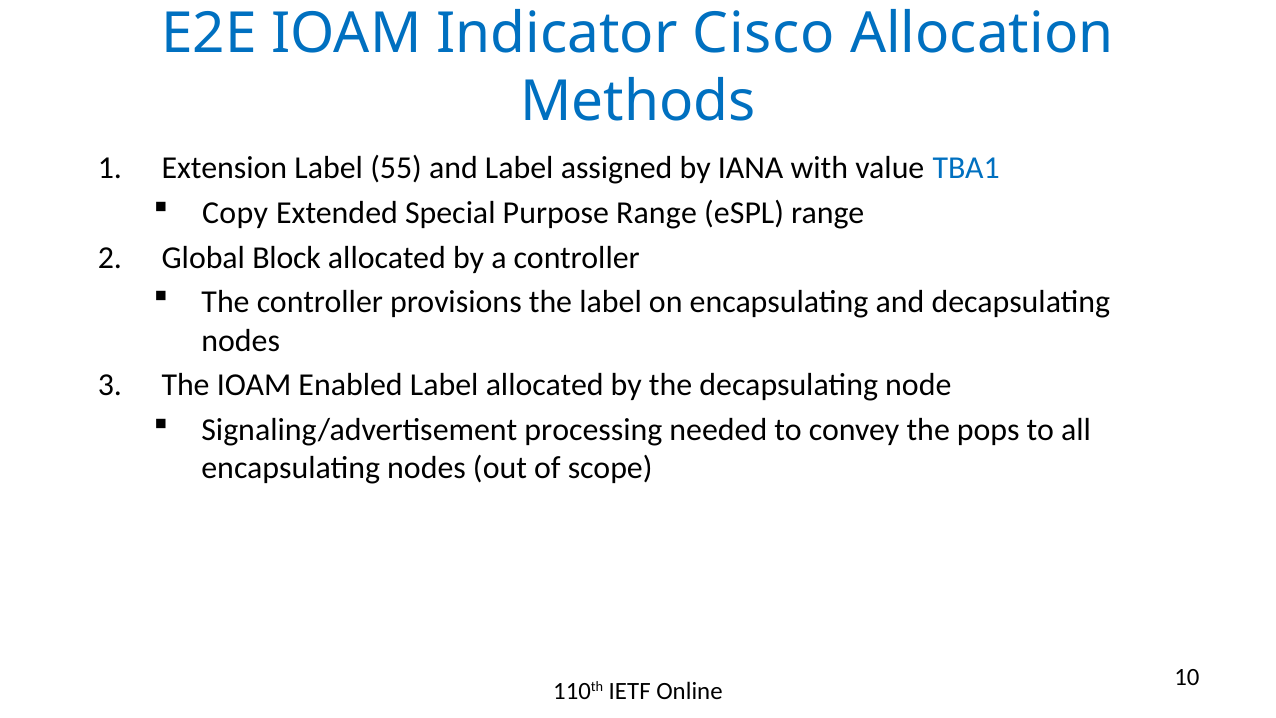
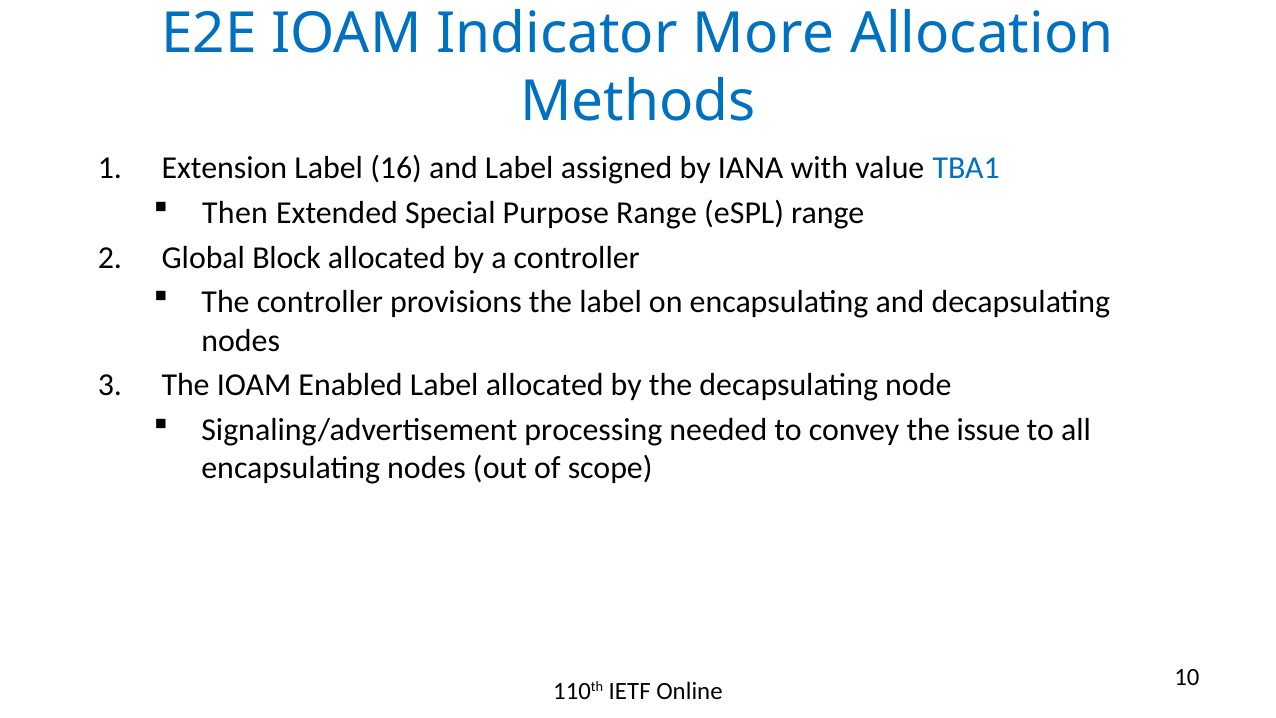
Cisco: Cisco -> More (764, 33)
55: 55 -> 16 (396, 168)
Copy: Copy -> Then (235, 213)
pops: pops -> issue (988, 430)
